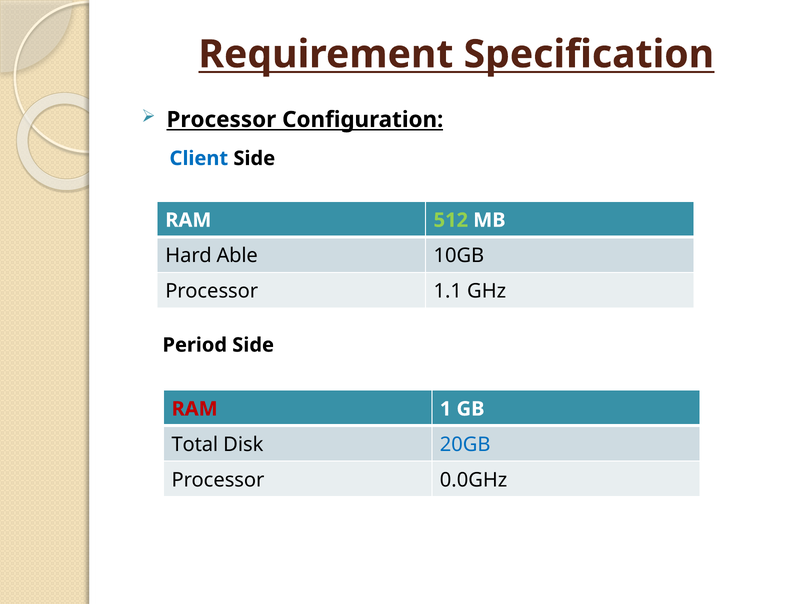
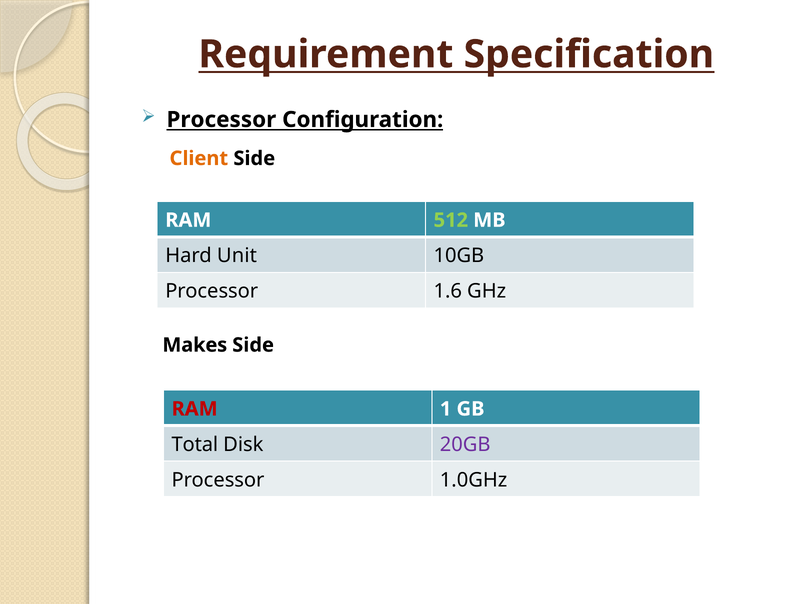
Client colour: blue -> orange (199, 158)
Able: Able -> Unit (237, 256)
1.1: 1.1 -> 1.6 (448, 291)
Period: Period -> Makes (195, 345)
20GB colour: blue -> purple (465, 444)
0.0GHz: 0.0GHz -> 1.0GHz (474, 480)
